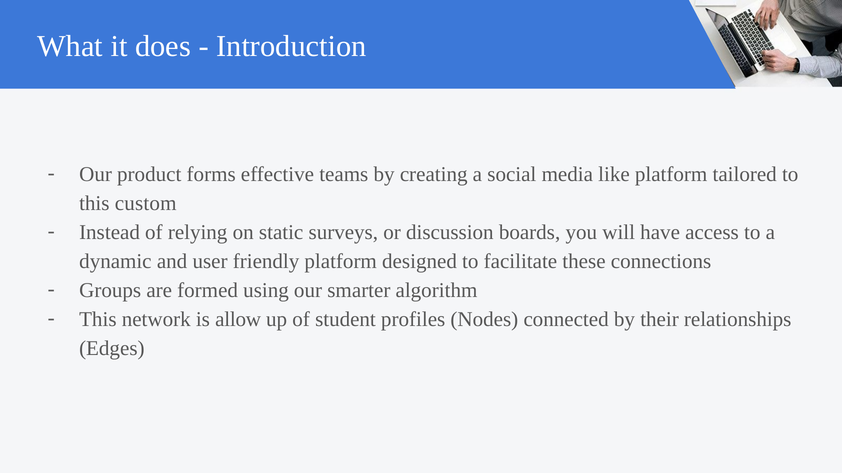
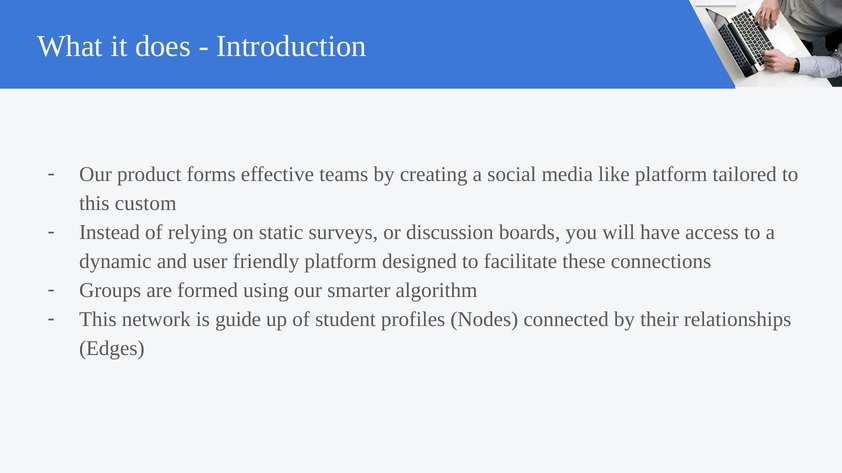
allow: allow -> guide (238, 320)
